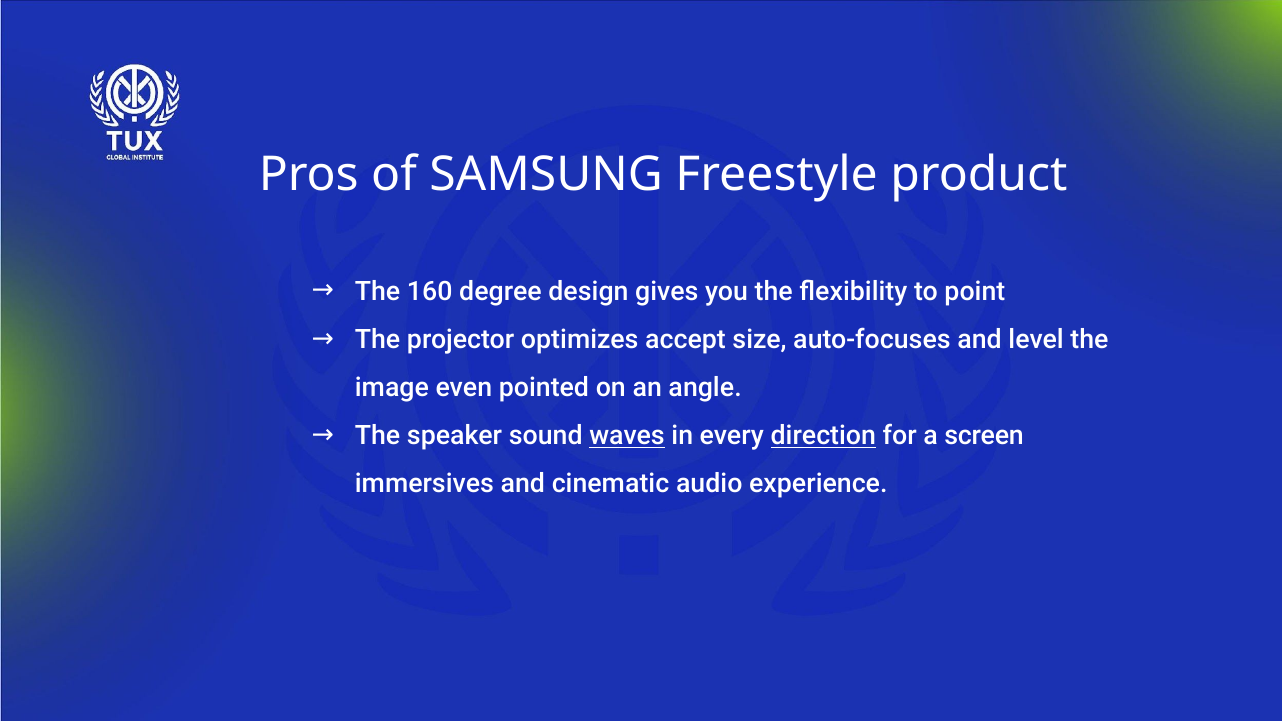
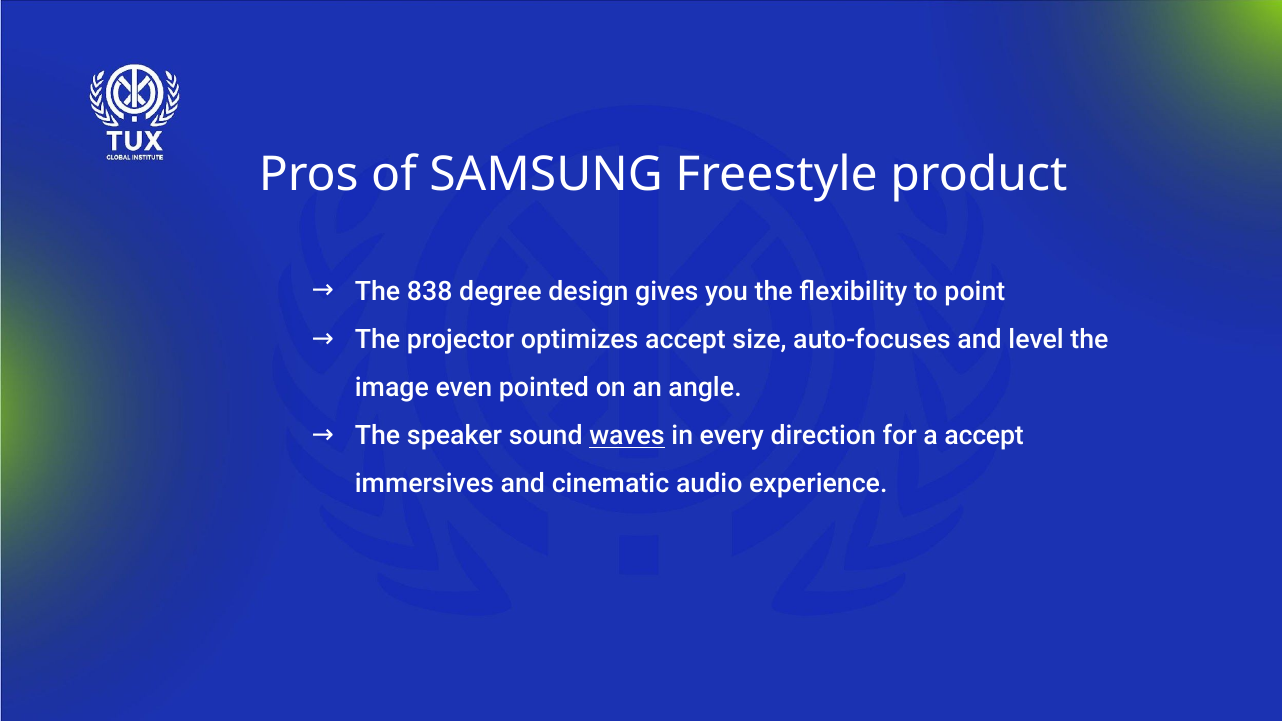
160: 160 -> 838 (430, 292)
direction underline: present -> none (823, 436)
a screen: screen -> accept (984, 436)
